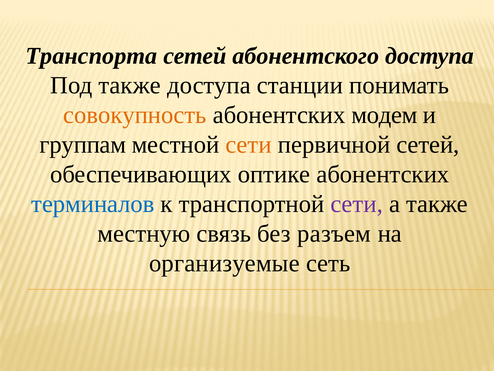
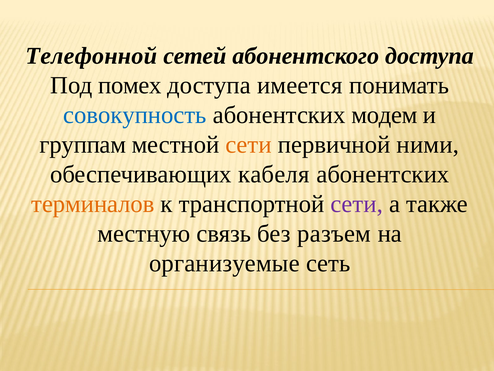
Транспорта: Транспорта -> Телефонной (91, 56)
Под также: также -> помех (130, 85)
станции: станции -> имеется (300, 85)
совокупность colour: orange -> blue (135, 115)
первичной сетей: сетей -> ними (428, 144)
оптике: оптике -> кабеля (274, 174)
терминалов colour: blue -> orange (93, 204)
